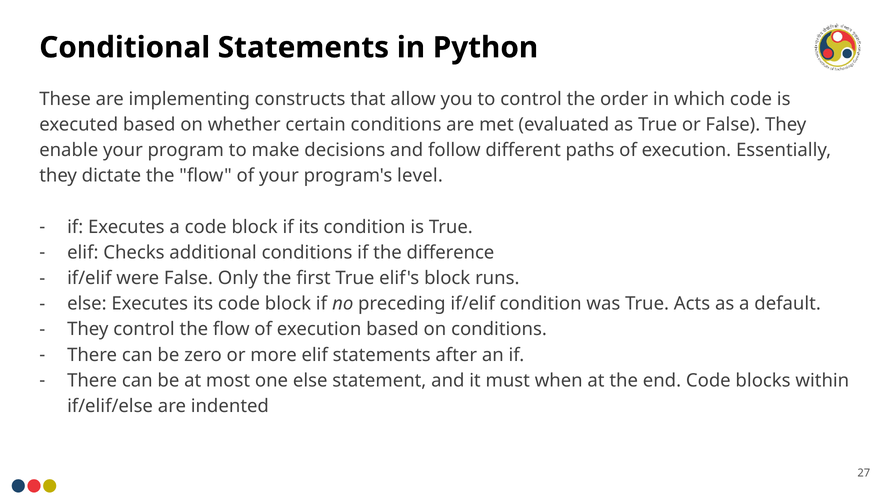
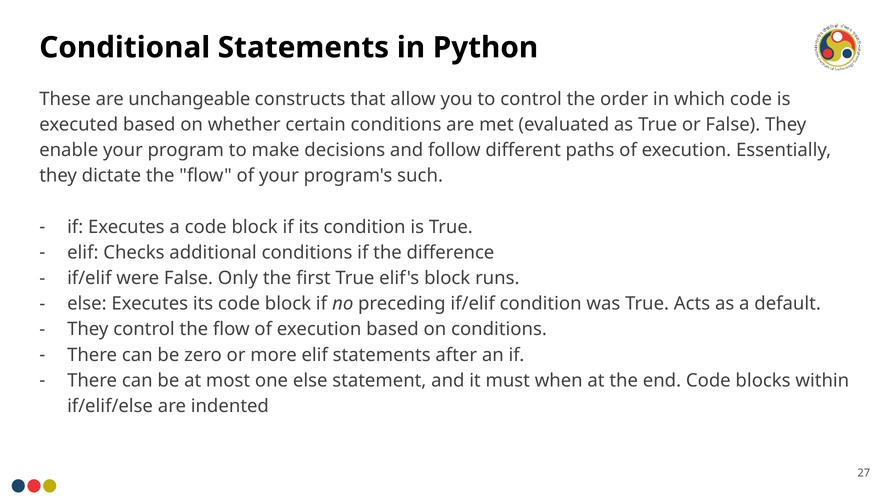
implementing: implementing -> unchangeable (189, 99)
level: level -> such (420, 176)
